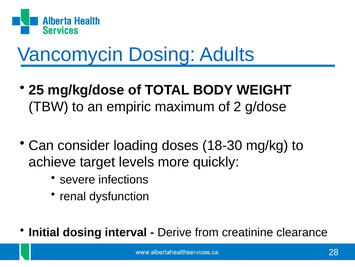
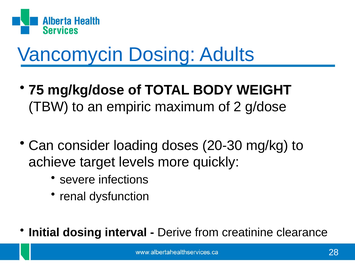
25: 25 -> 75 (36, 90)
18-30: 18-30 -> 20-30 (222, 145)
